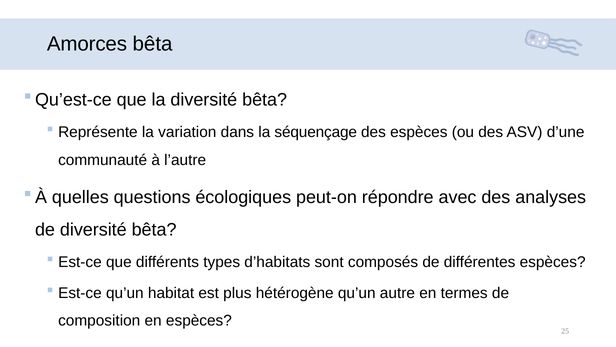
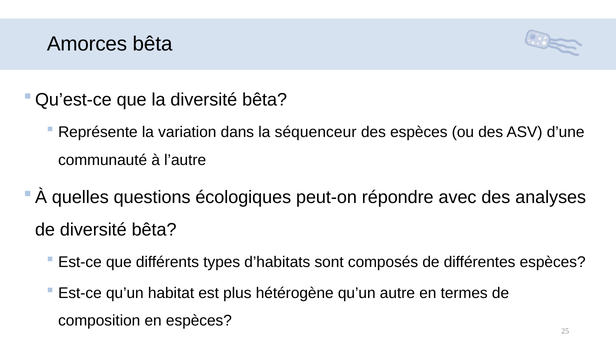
séquençage: séquençage -> séquenceur (316, 132)
